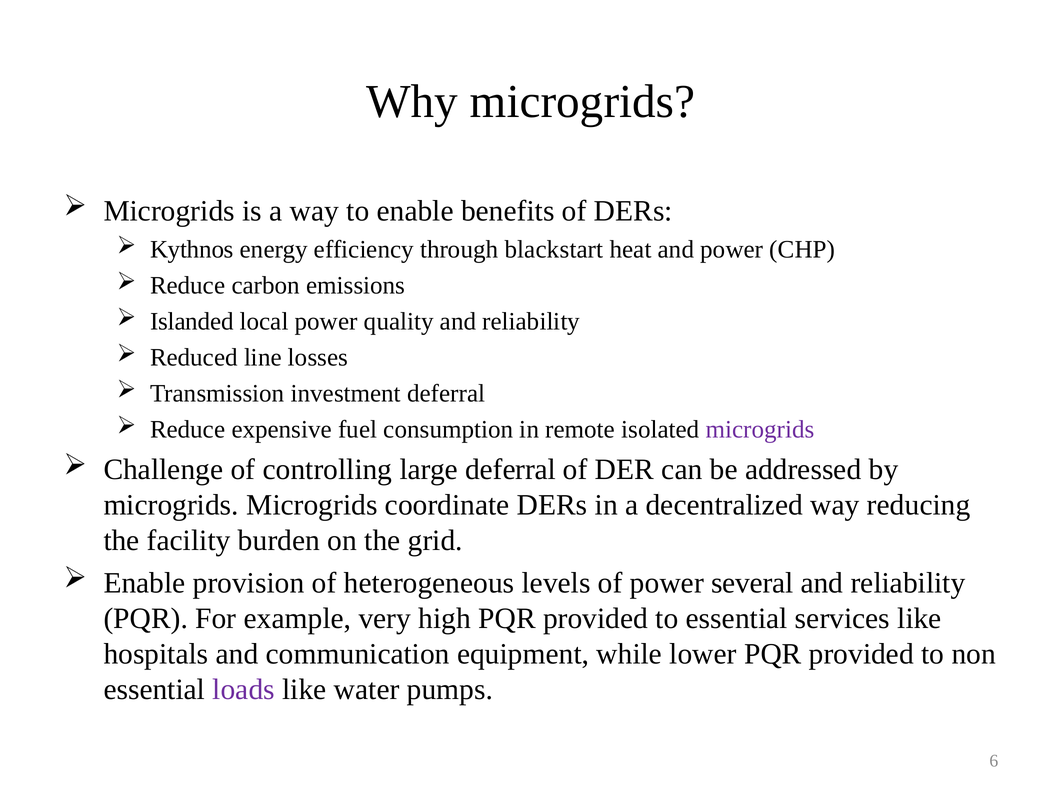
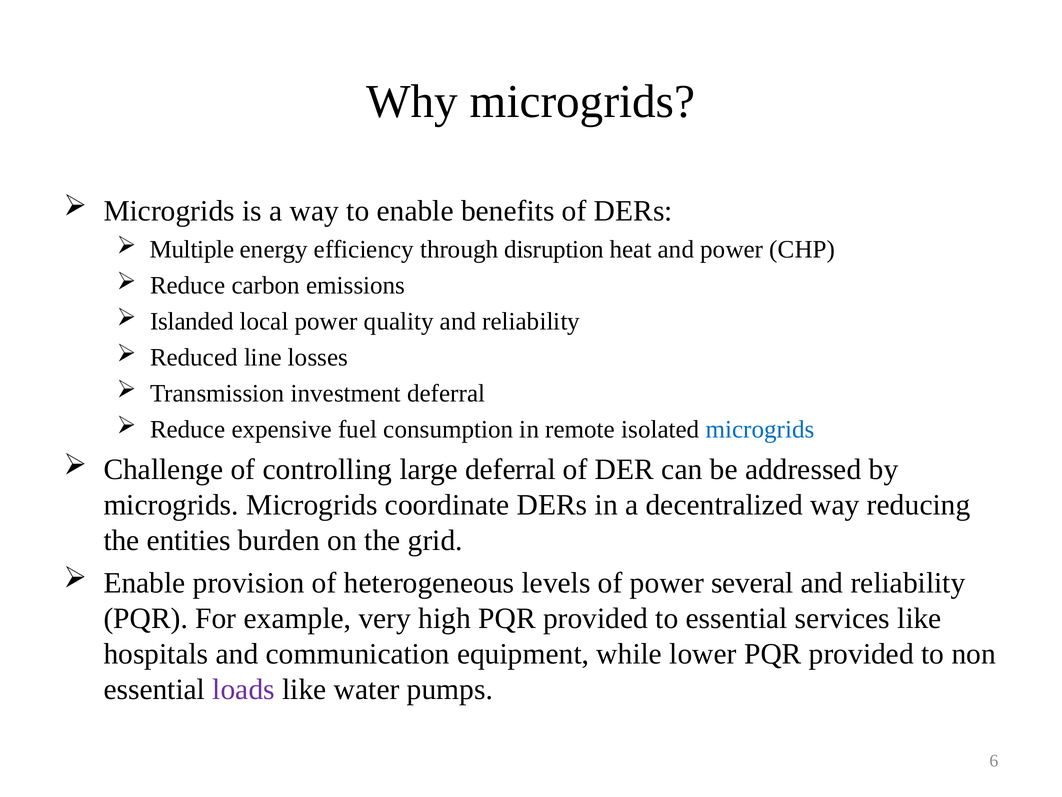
Kythnos: Kythnos -> Multiple (192, 249)
blackstart: blackstart -> disruption (554, 249)
microgrids colour: purple -> blue (760, 429)
facility: facility -> entities (189, 540)
